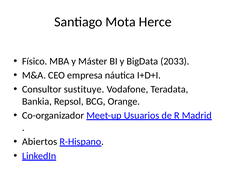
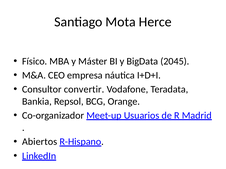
2033: 2033 -> 2045 (175, 61)
sustituye: sustituye -> convertir (84, 90)
